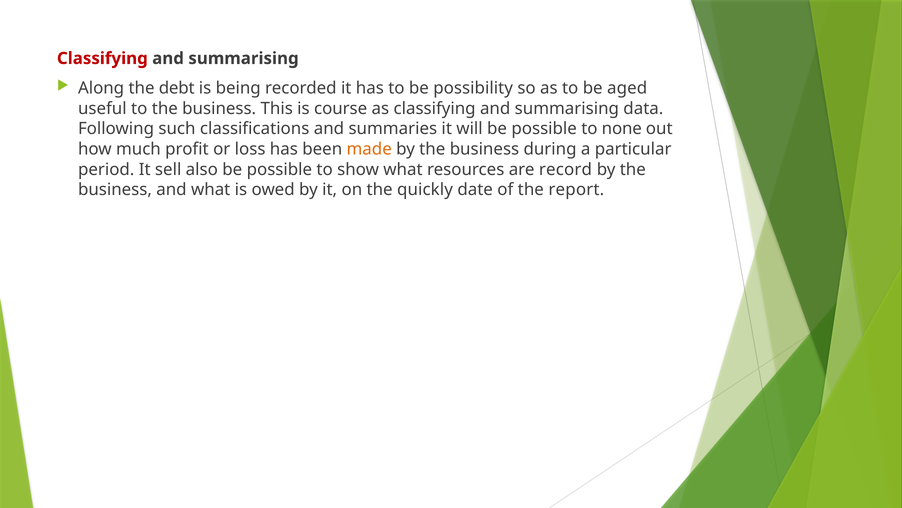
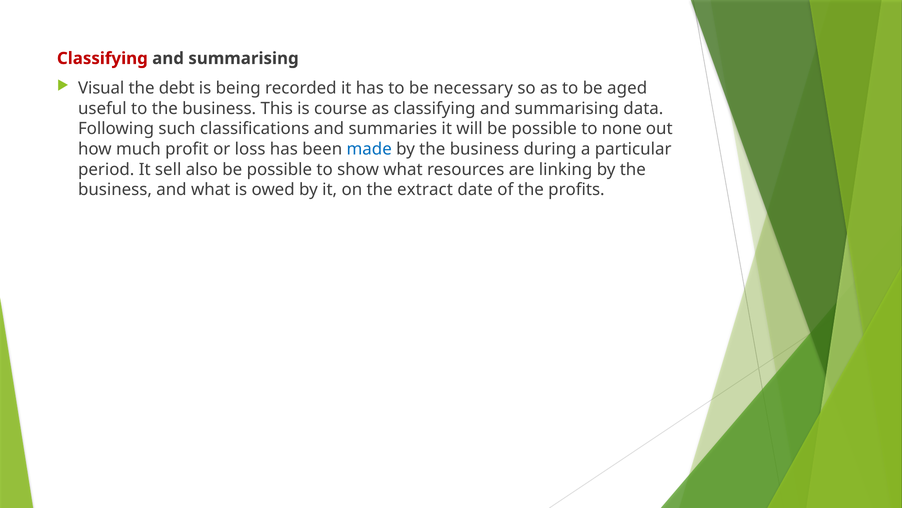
Along: Along -> Visual (101, 88)
possibility: possibility -> necessary (473, 88)
made colour: orange -> blue (369, 149)
record: record -> linking (566, 169)
quickly: quickly -> extract (425, 190)
report: report -> profits (576, 190)
